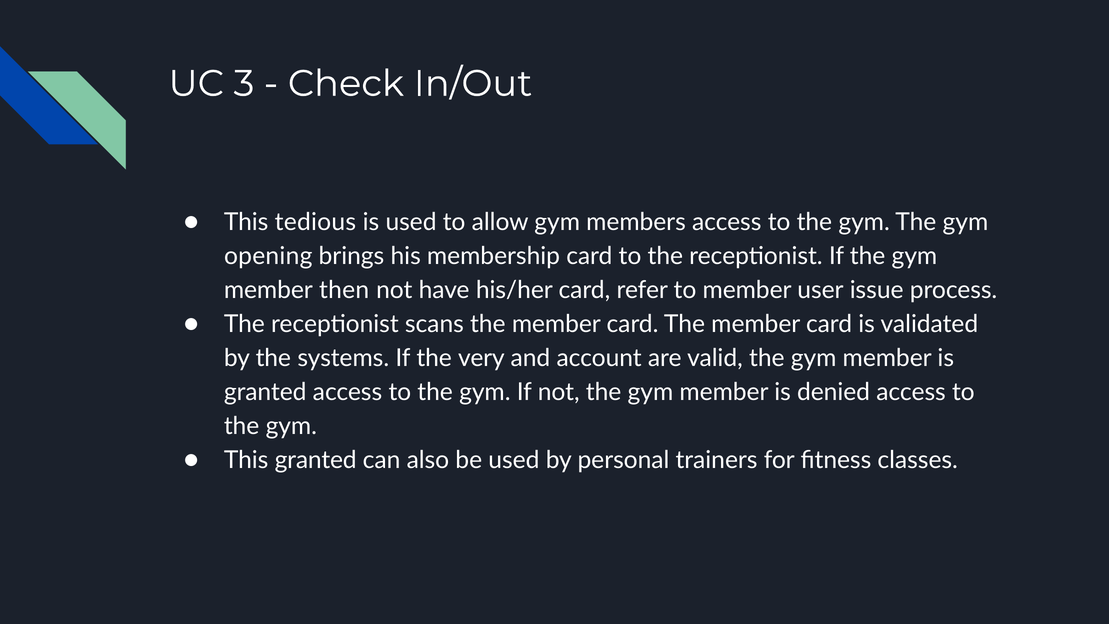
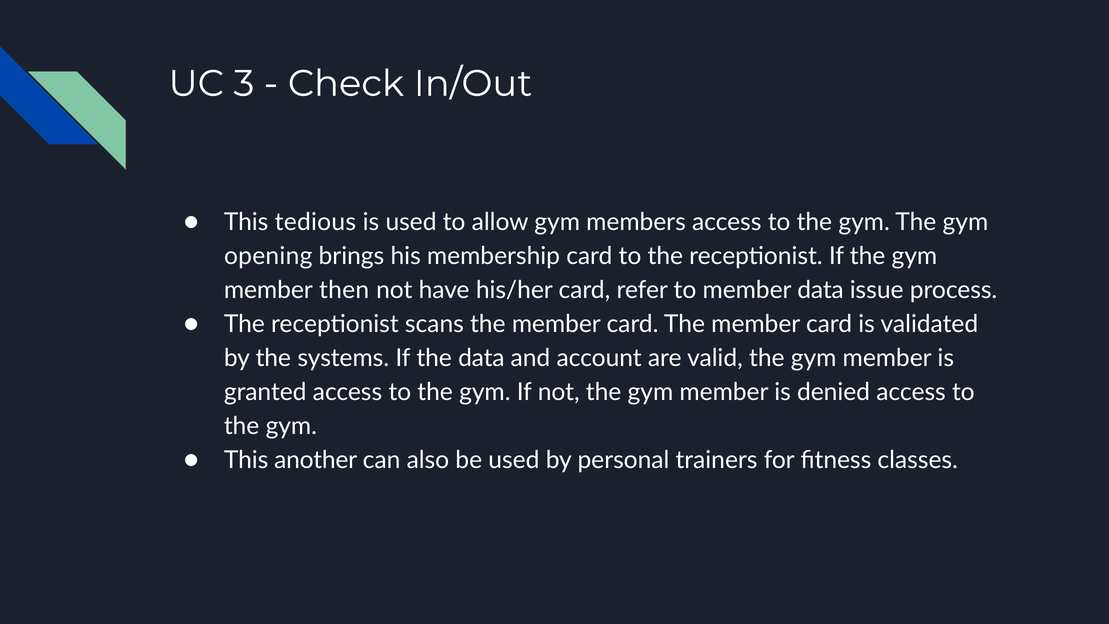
member user: user -> data (821, 290)
the very: very -> data (481, 358)
This granted: granted -> another (316, 460)
